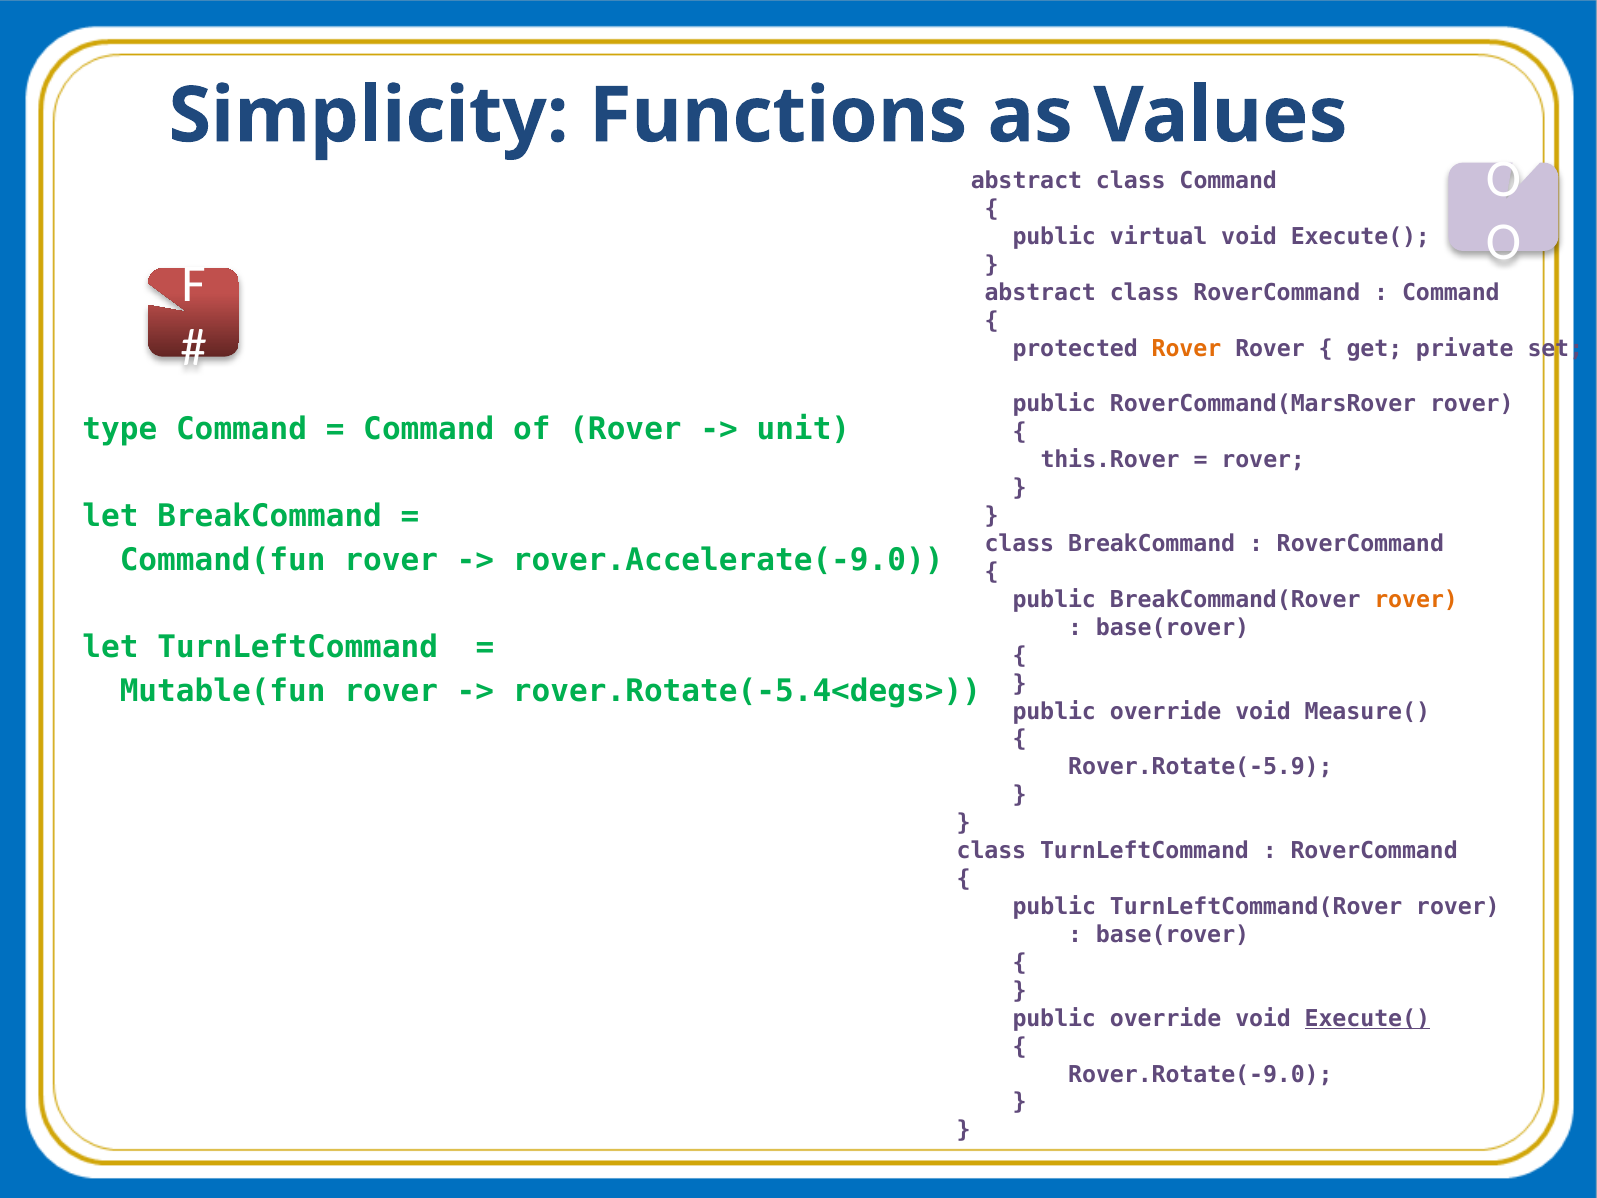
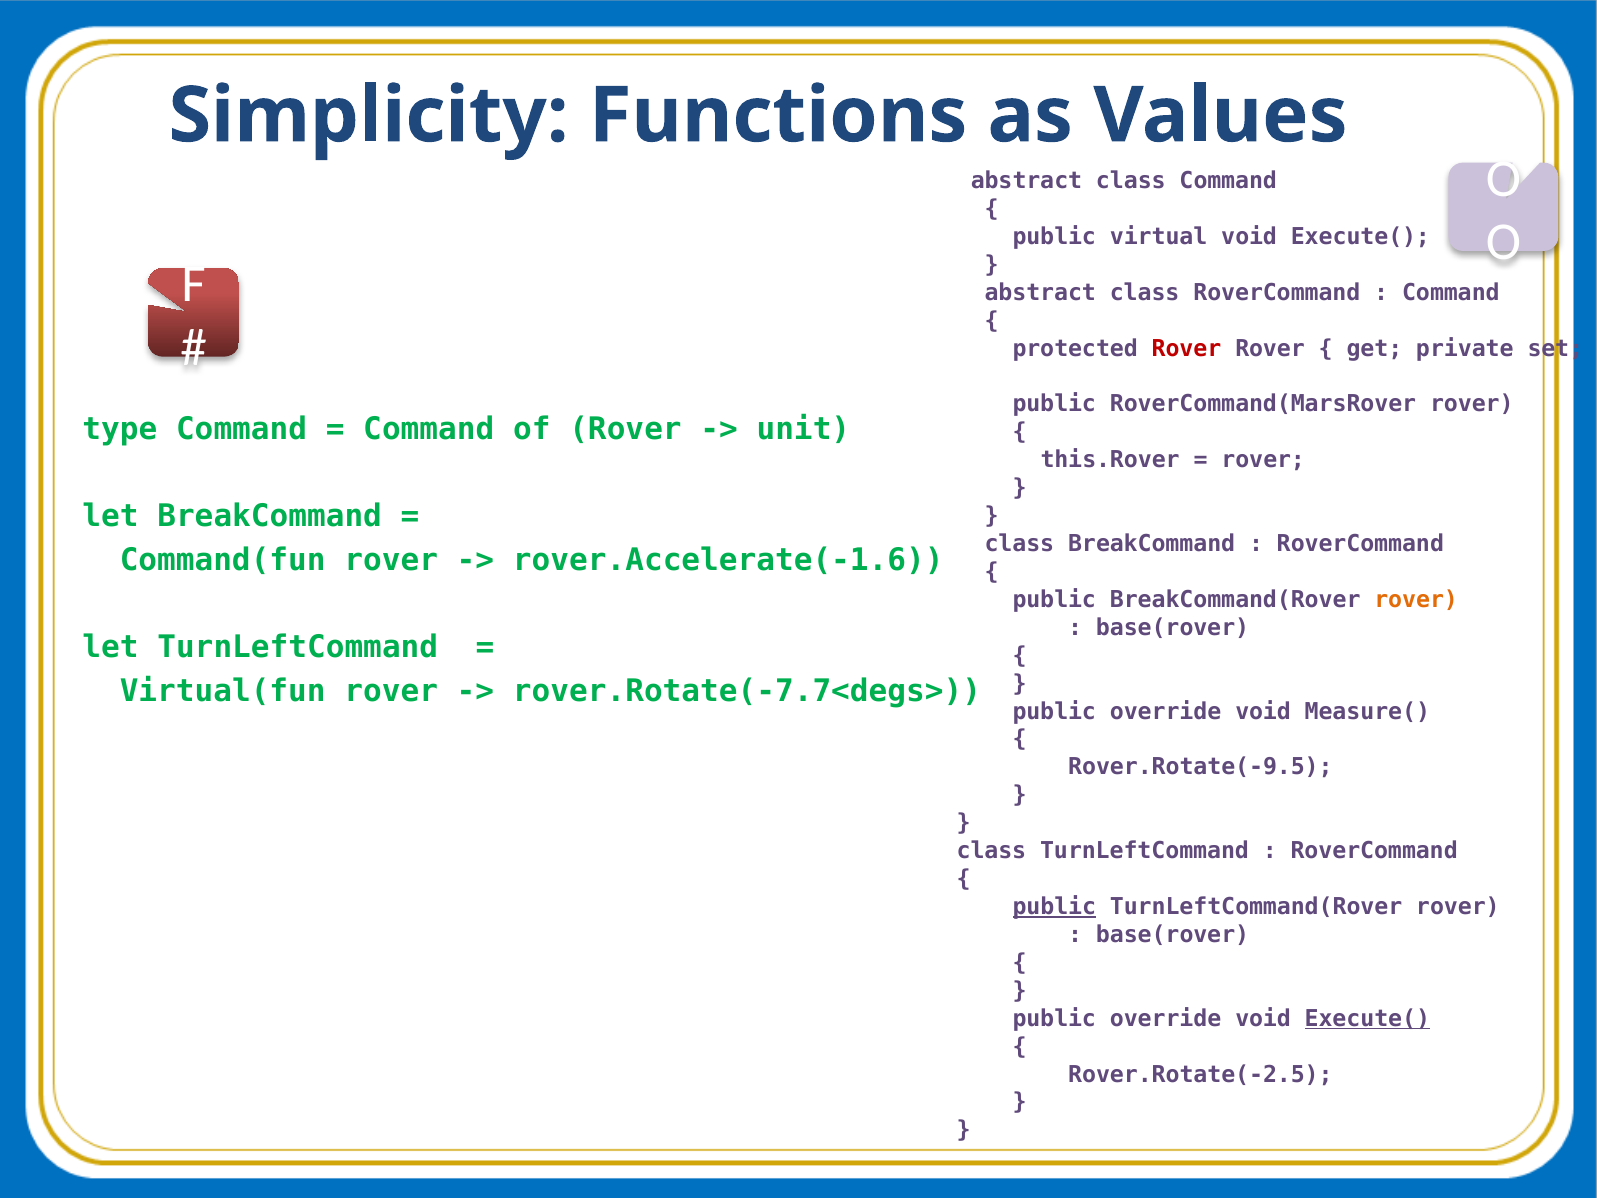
Rover colour: orange -> red (1186, 348)
rover.Accelerate(-9.0: rover.Accelerate(-9.0 -> rover.Accelerate(-1.6 (728, 560)
Mutable(fun: Mutable(fun -> Virtual(fun (223, 691)
rover.Rotate(-5.4<degs>: rover.Rotate(-5.4<degs> -> rover.Rotate(-7.7<degs> (747, 691)
Rover.Rotate(-5.9: Rover.Rotate(-5.9 -> Rover.Rotate(-9.5 (1200, 767)
public underline: none -> present (1054, 907)
Rover.Rotate(-9.0: Rover.Rotate(-9.0 -> Rover.Rotate(-2.5 (1200, 1074)
